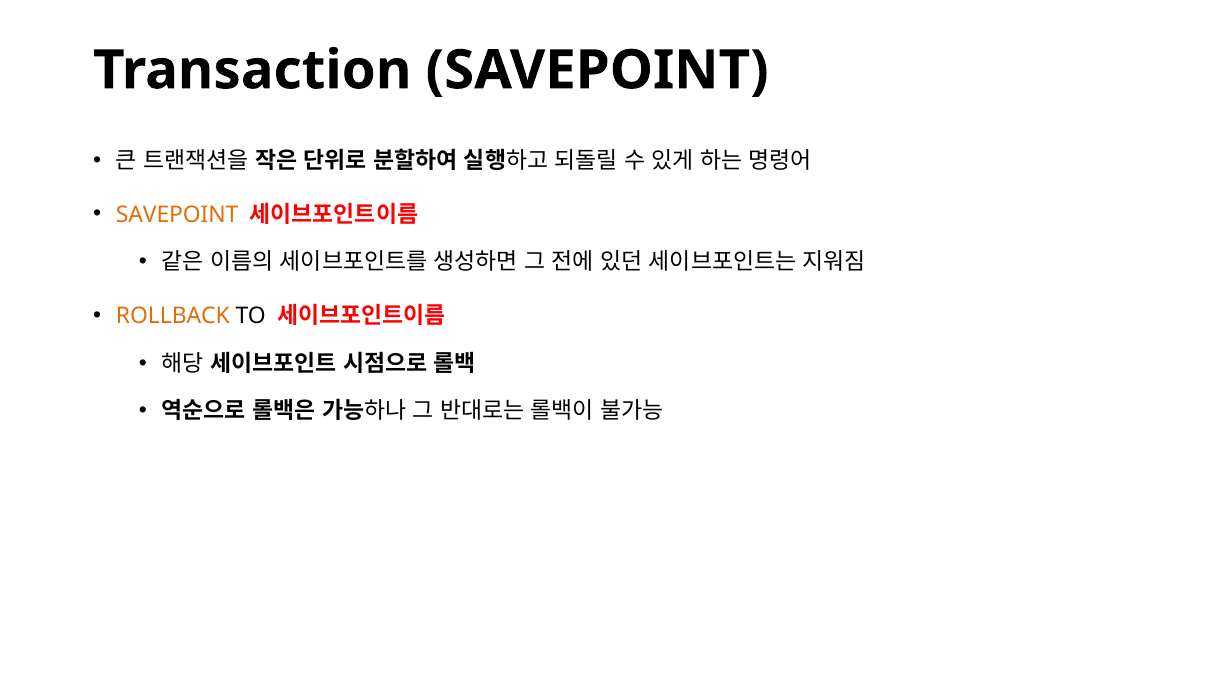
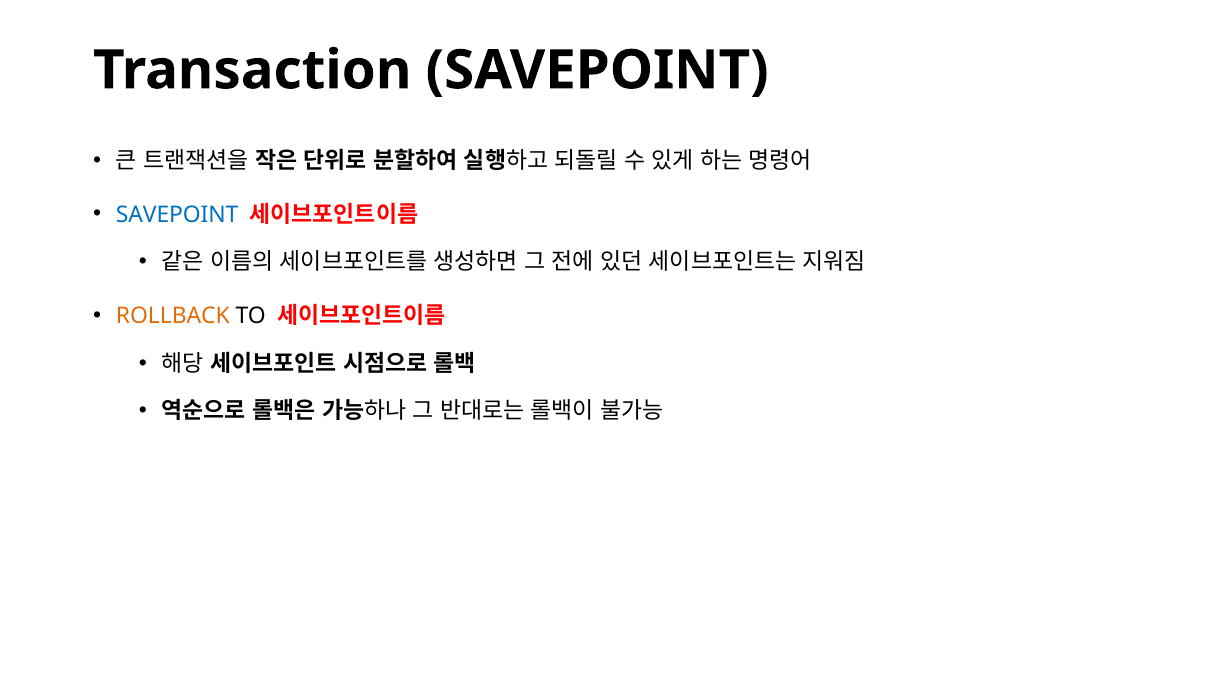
SAVEPOINT colour: orange -> blue (177, 215)
